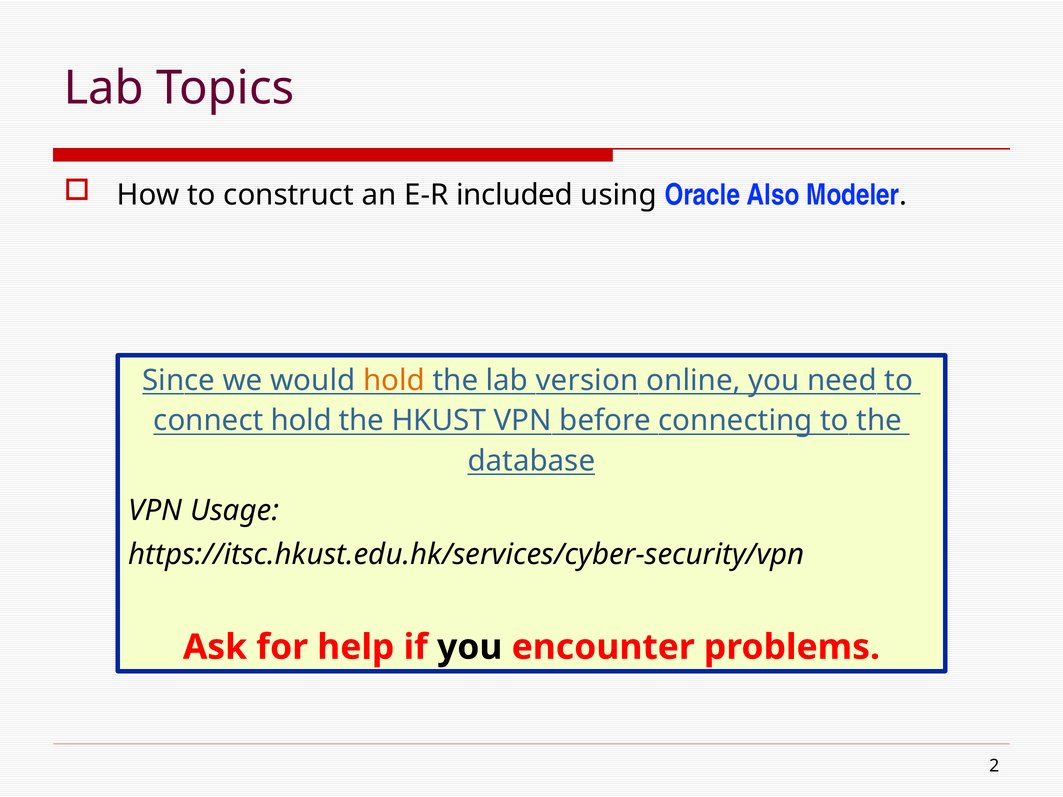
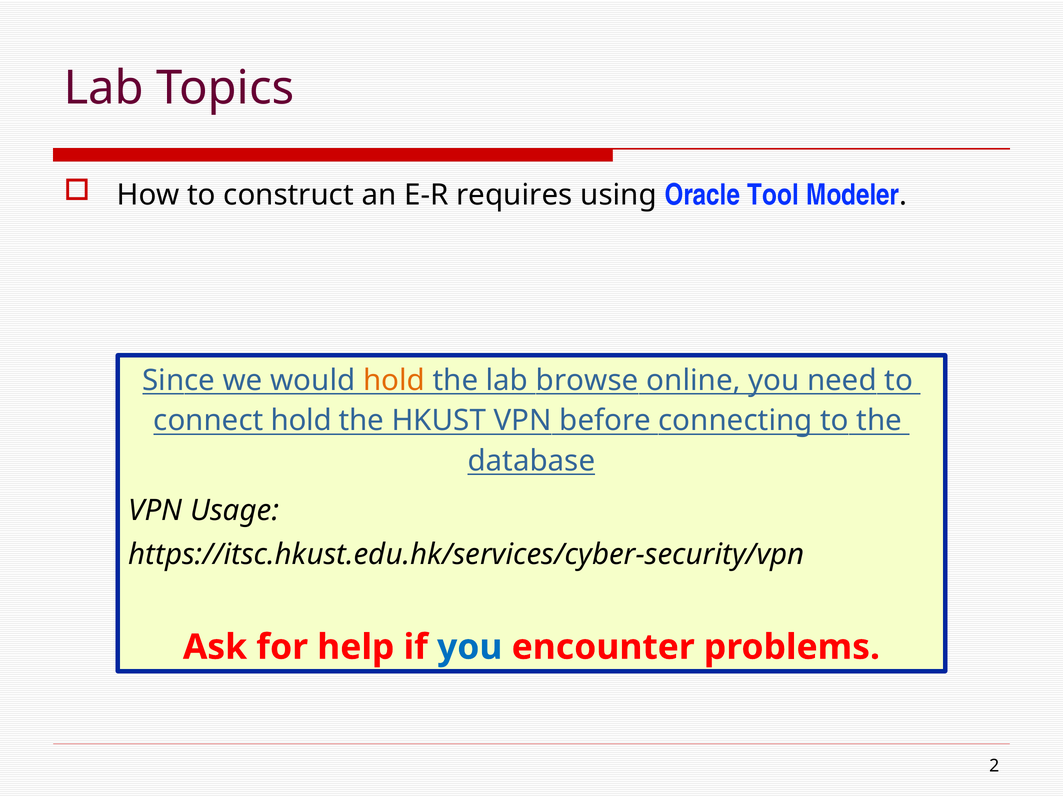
included: included -> requires (514, 195)
Also: Also -> Tool (773, 195)
version: version -> browse (587, 380)
you colour: black -> blue (470, 647)
